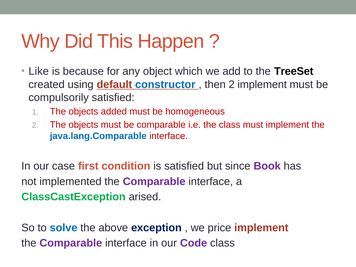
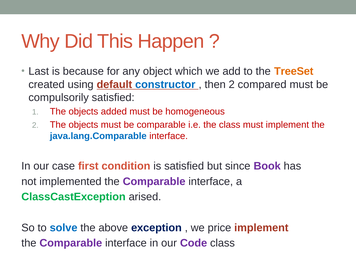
Like: Like -> Last (39, 71)
TreeSet colour: black -> orange (294, 71)
2 implement: implement -> compared (262, 84)
